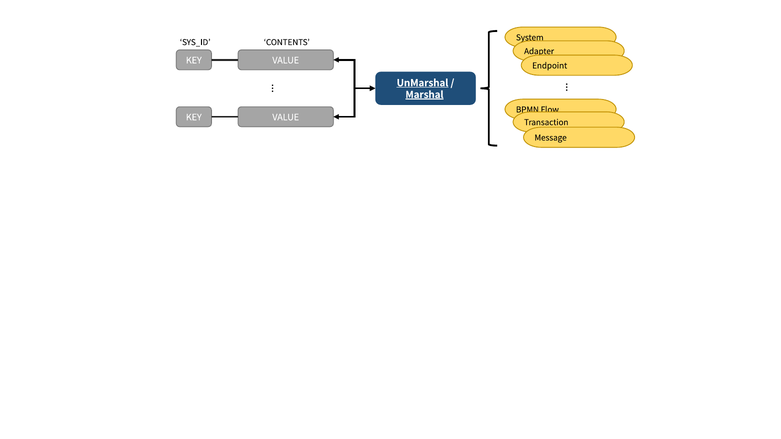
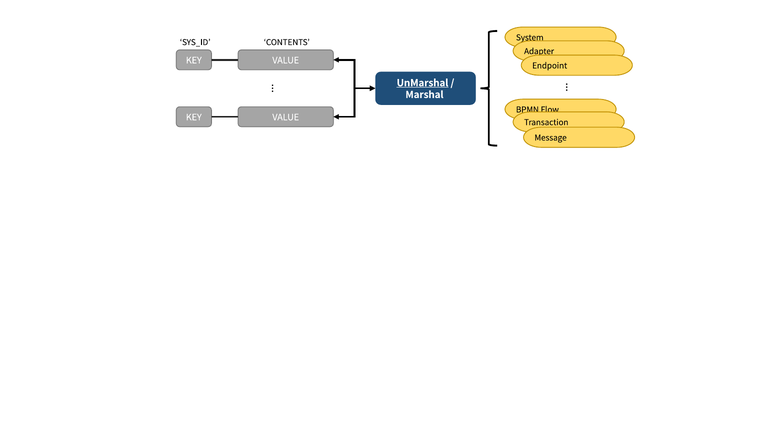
Marshal underline: present -> none (424, 95)
